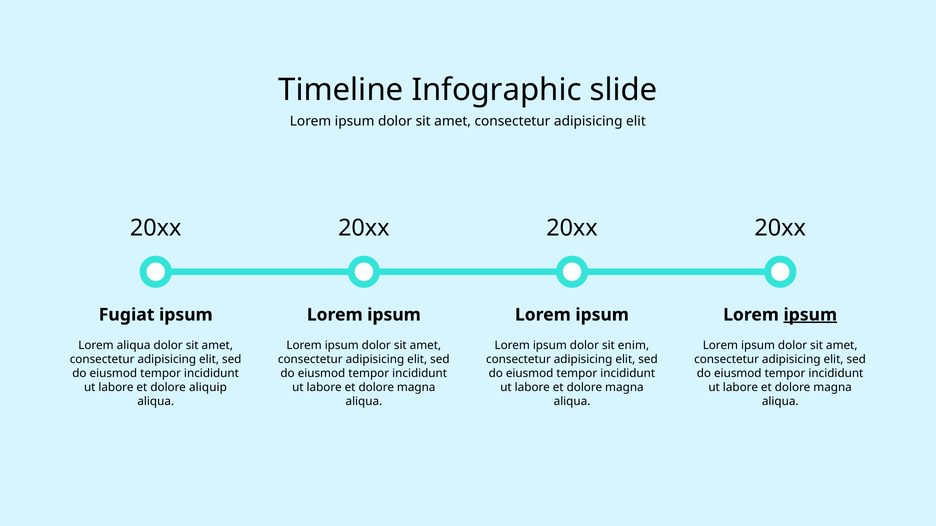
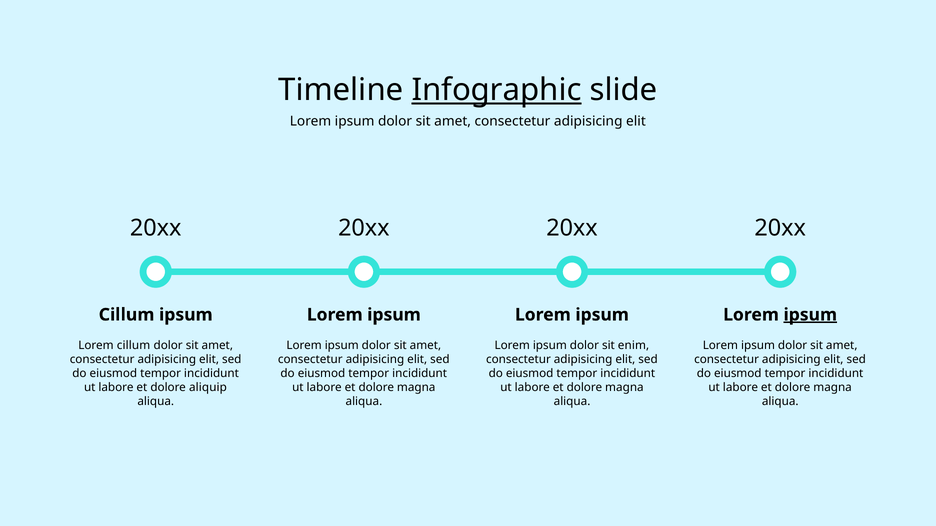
Infographic underline: none -> present (497, 90)
Fugiat: Fugiat -> Cillum (127, 315)
Lorem aliqua: aliqua -> cillum (134, 345)
